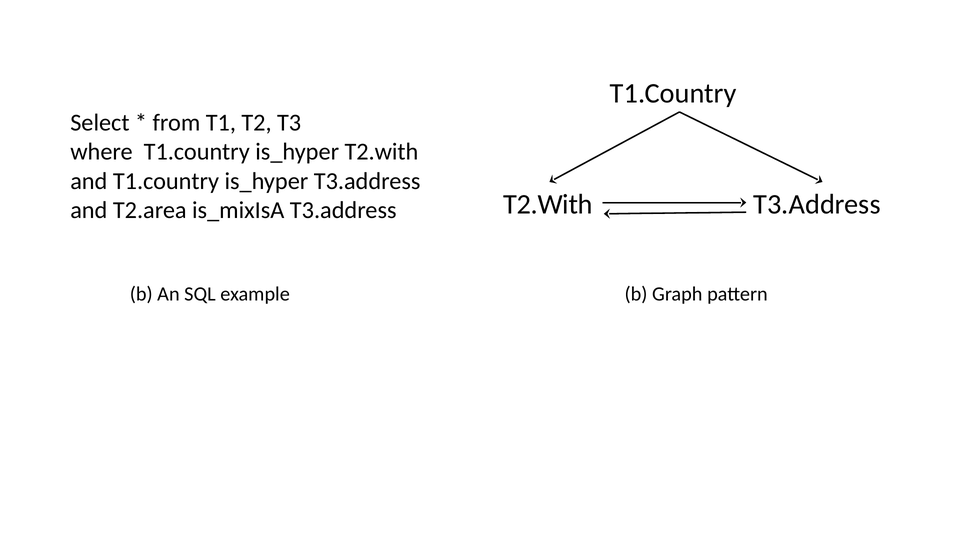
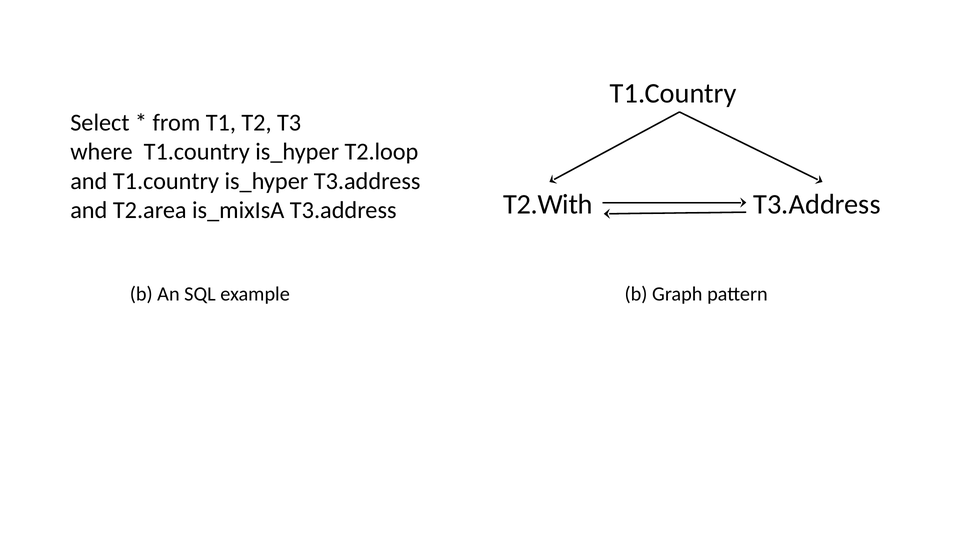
is_hyper T2.with: T2.with -> T2.loop (381, 152)
